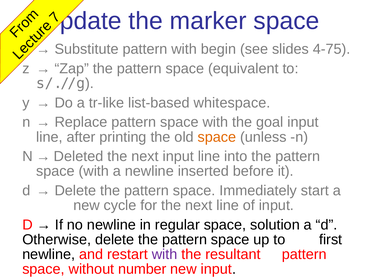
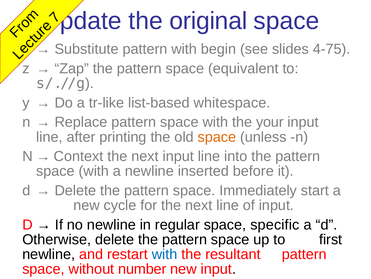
marker: marker -> original (208, 21)
goal: goal -> your (270, 122)
Deleted: Deleted -> Context (79, 156)
solution: solution -> specific (275, 224)
with colour: purple -> blue (165, 254)
